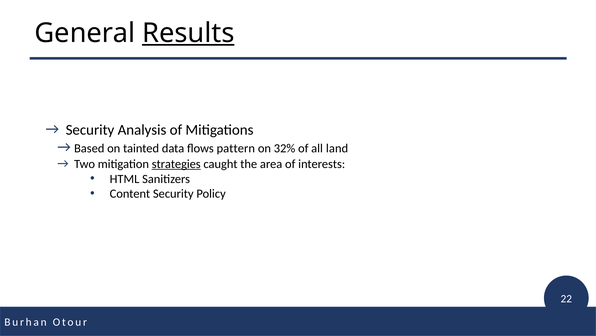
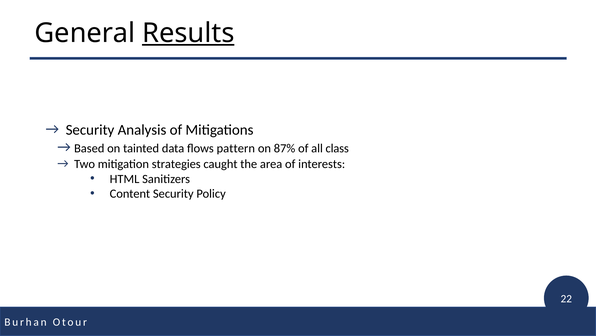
32%: 32% -> 87% (285, 148)
land: land -> class (337, 148)
strategies underline: present -> none (176, 164)
